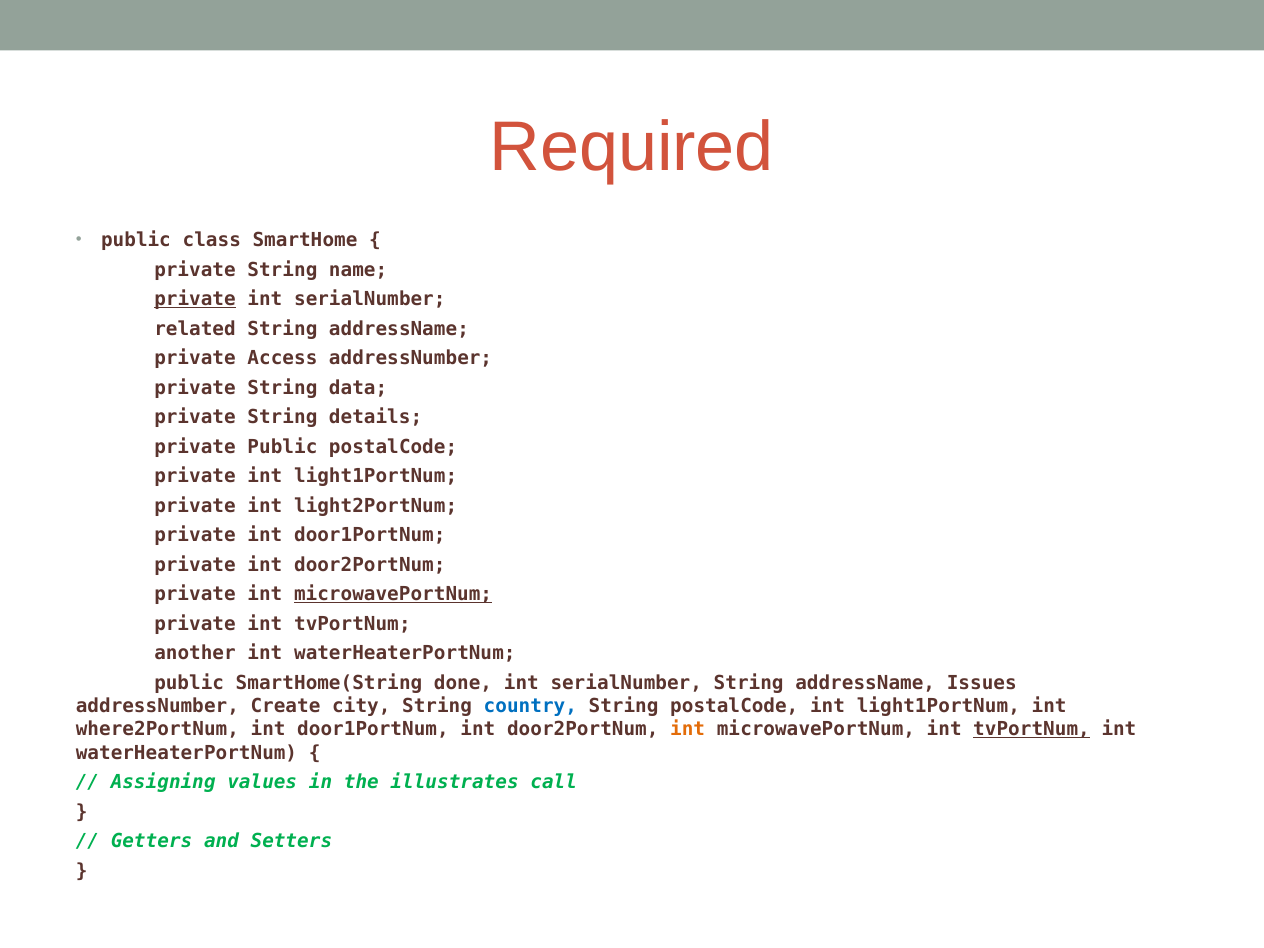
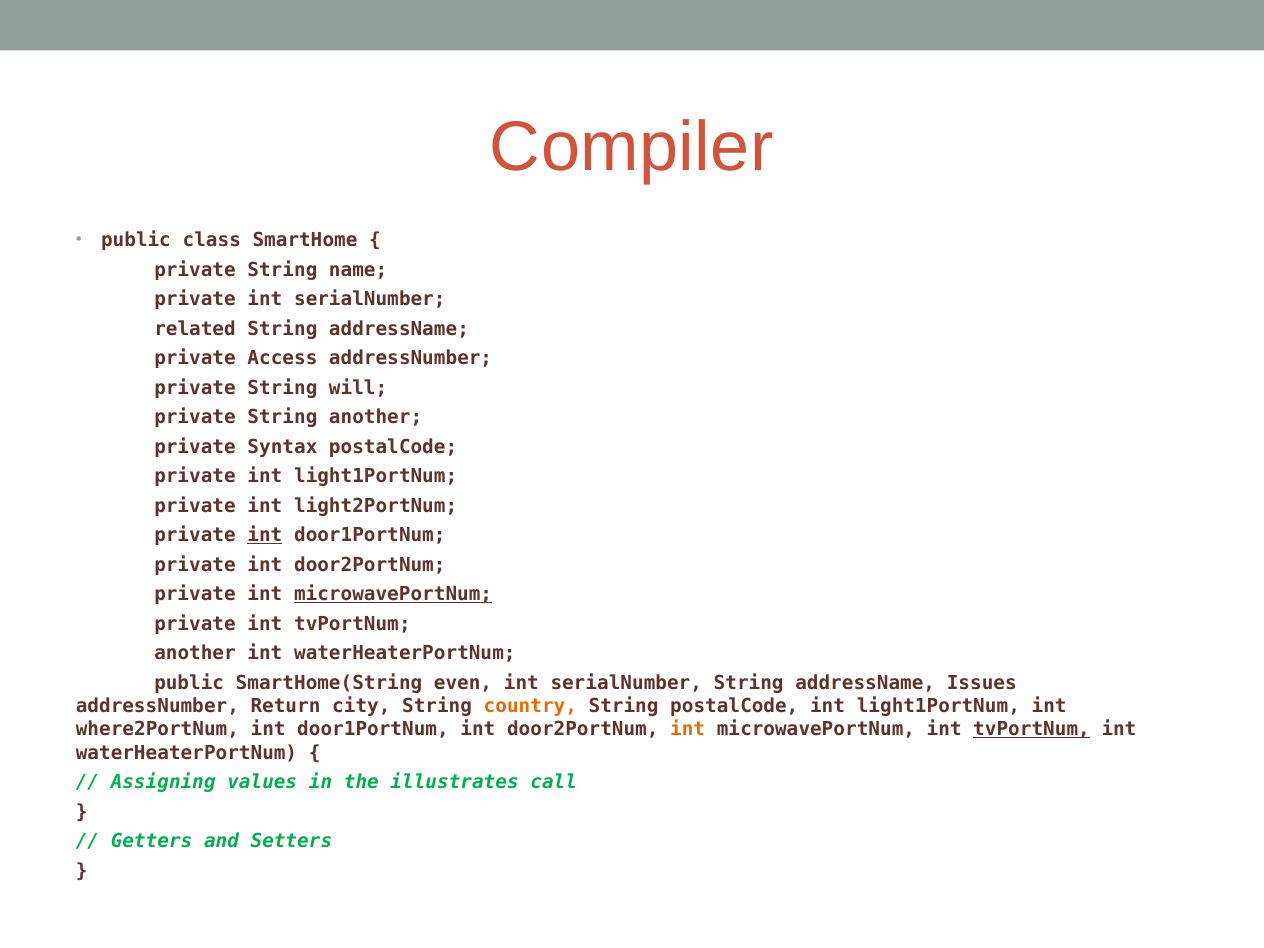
Required: Required -> Compiler (632, 147)
private underline: present -> none (195, 299)
data: data -> will (358, 388)
String details: details -> another (376, 418)
private Public: Public -> Syntax (282, 447)
int underline: none -> present (265, 536)
done: done -> even (463, 683)
Create: Create -> Return (285, 706)
country colour: blue -> orange (530, 706)
